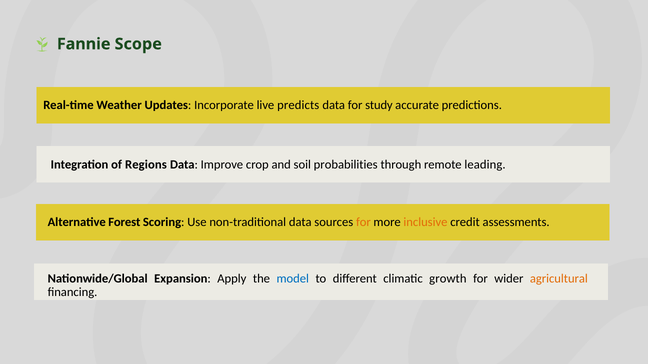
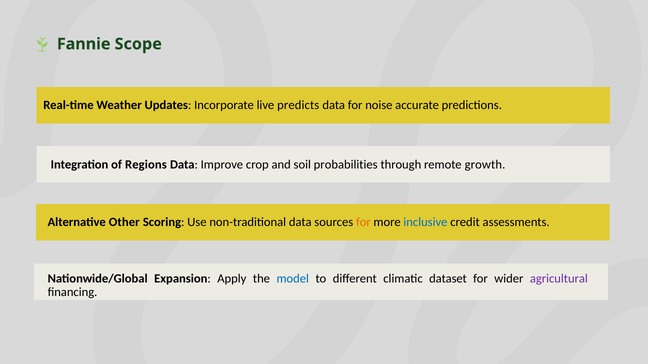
study: study -> noise (379, 105)
leading: leading -> growth (485, 165)
Forest: Forest -> Other (124, 223)
inclusive colour: orange -> blue (425, 223)
growth: growth -> dataset (448, 279)
agricultural colour: orange -> purple (559, 279)
